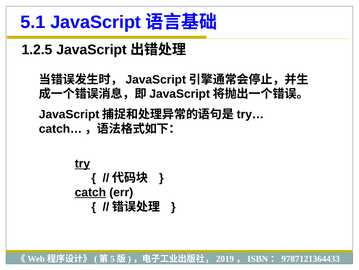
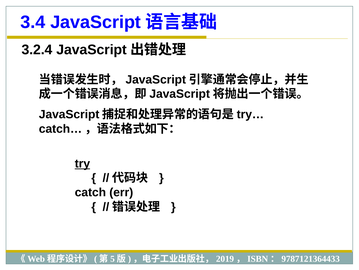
5.1: 5.1 -> 3.4 (33, 22)
1.2.5: 1.2.5 -> 3.2.4 (37, 50)
catch underline: present -> none (90, 192)
